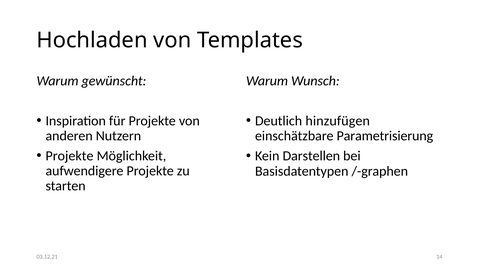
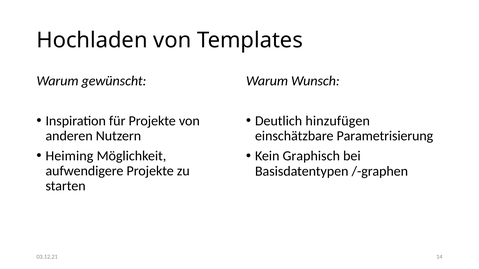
Projekte: Projekte -> Heiming (69, 156)
Darstellen: Darstellen -> Graphisch (311, 156)
